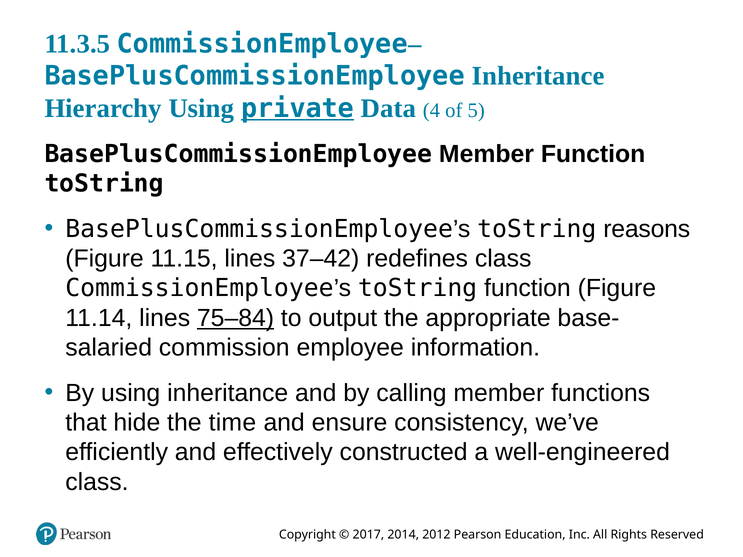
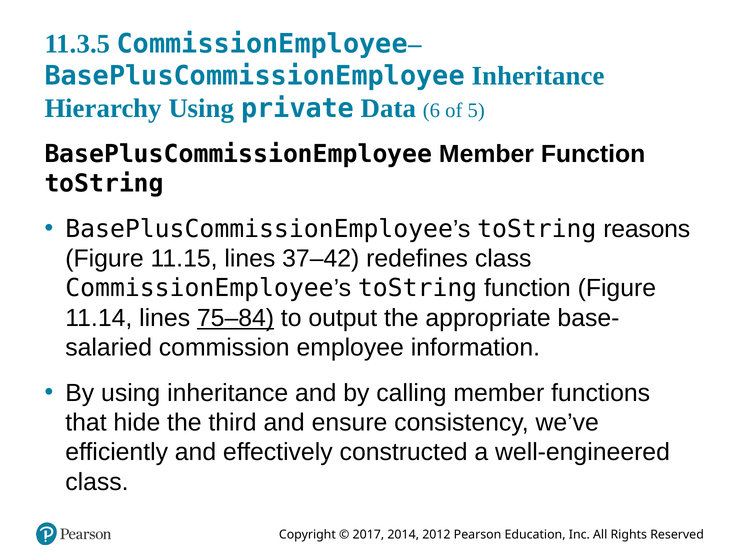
private underline: present -> none (298, 108)
4: 4 -> 6 (431, 110)
time: time -> third (233, 423)
